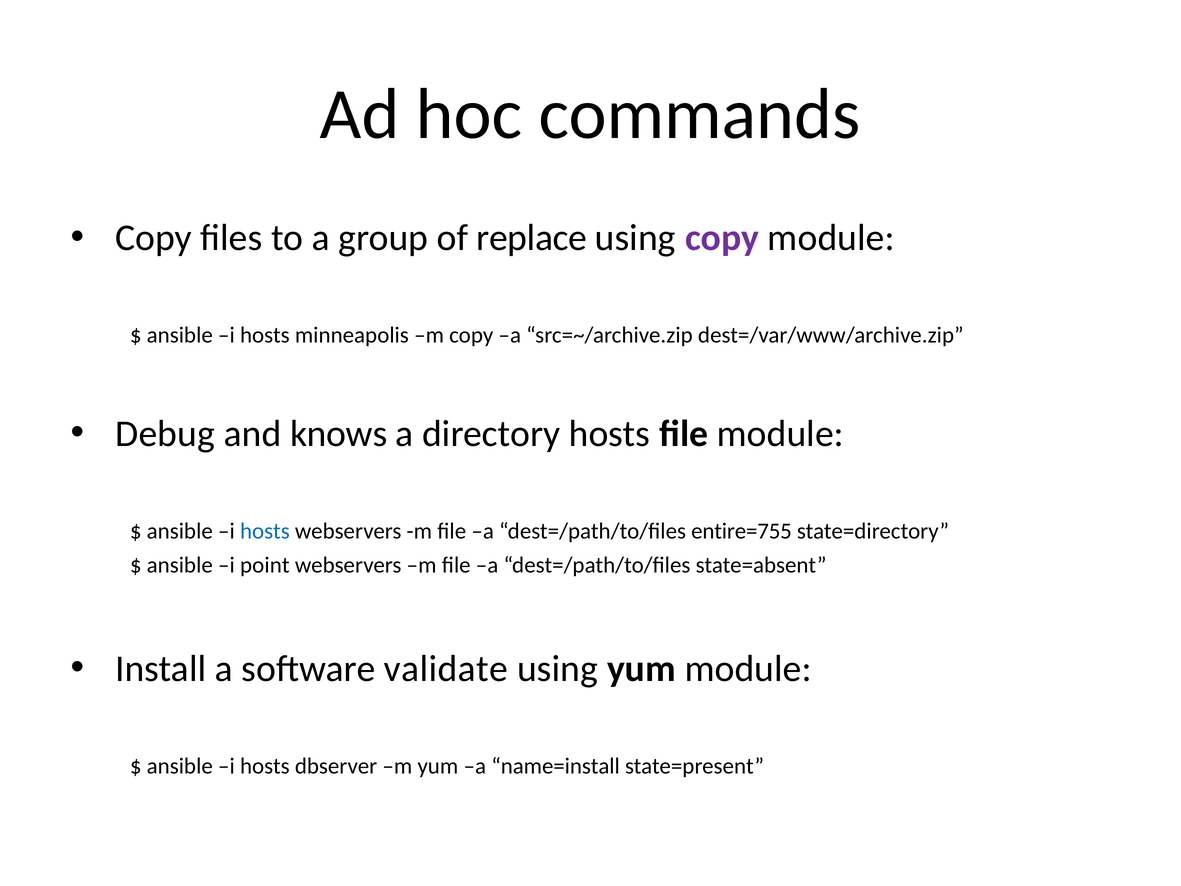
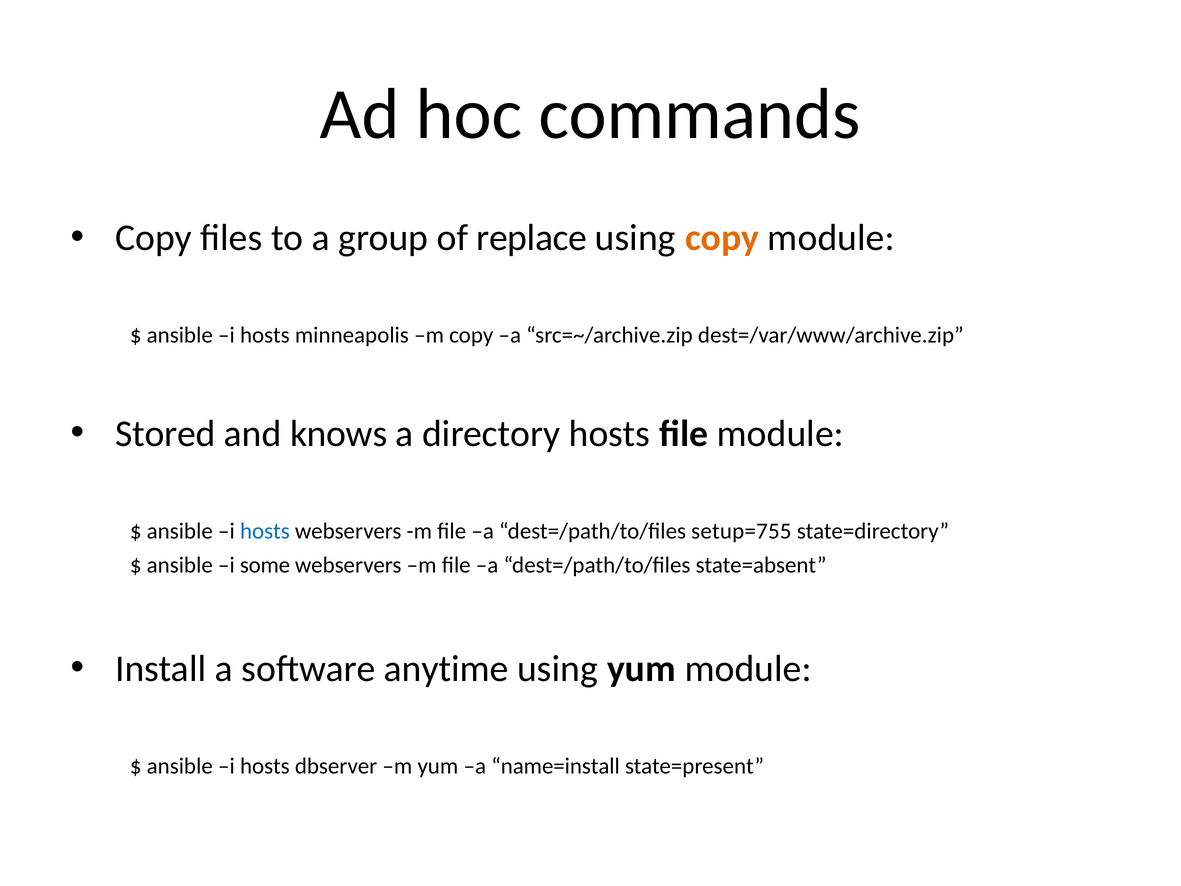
copy colour: purple -> orange (722, 238)
Debug: Debug -> Stored (165, 434)
entire=755: entire=755 -> setup=755 (741, 531)
point: point -> some (265, 565)
validate: validate -> anytime (446, 669)
